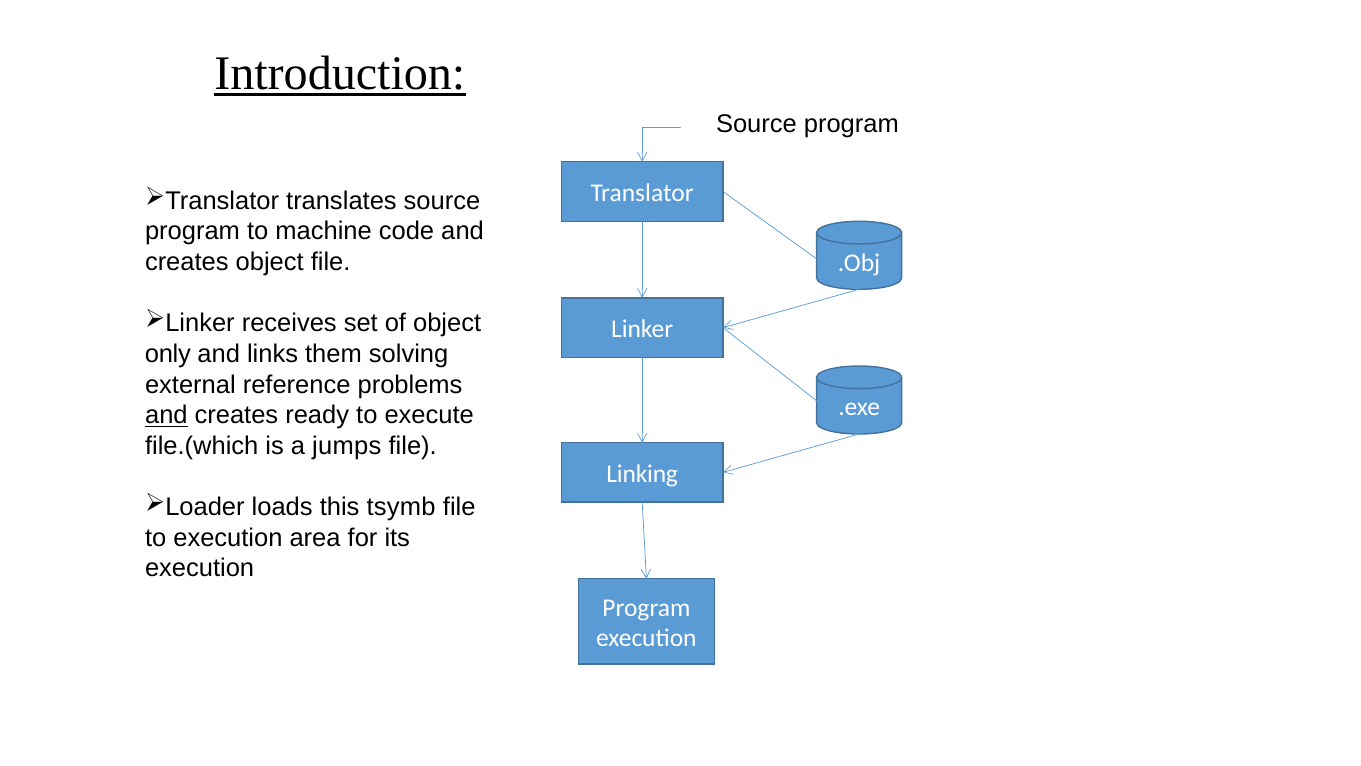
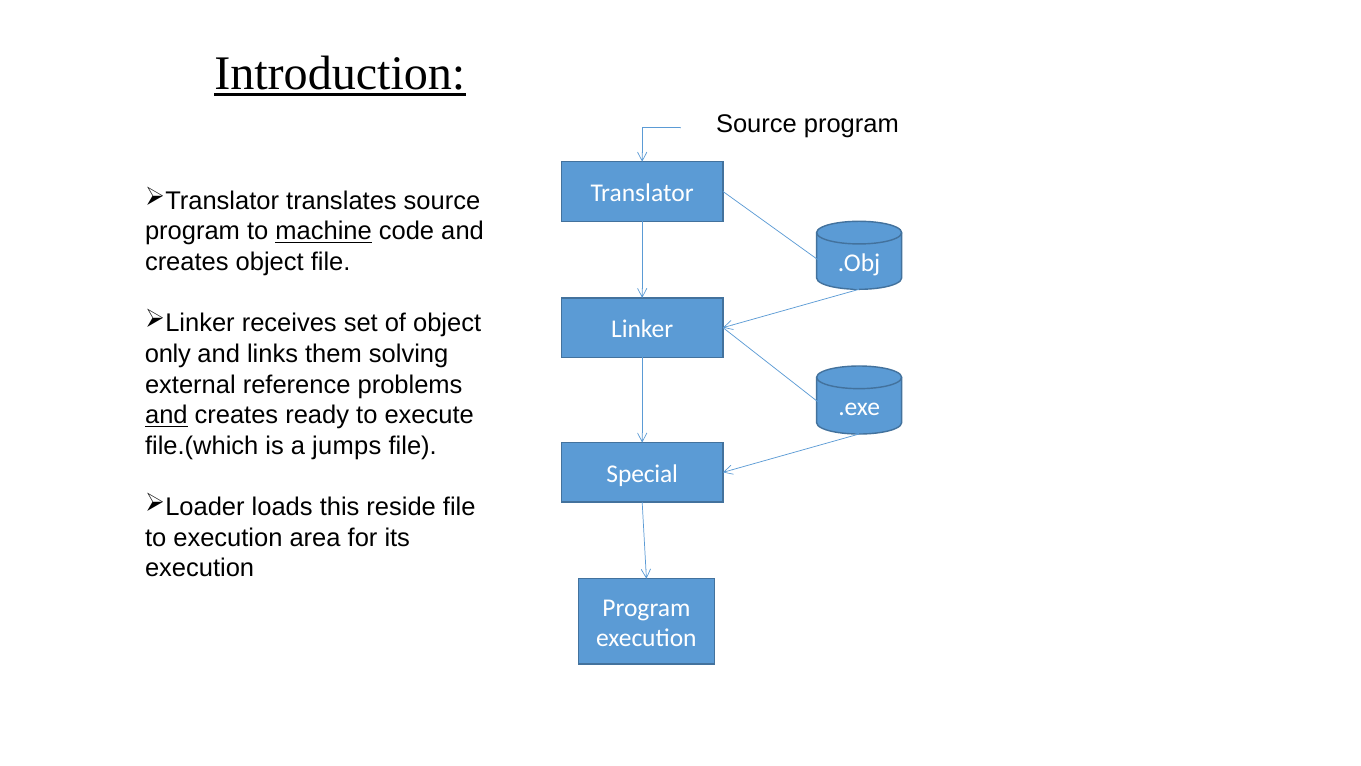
machine underline: none -> present (324, 231)
Linking: Linking -> Special (642, 474)
tsymb: tsymb -> reside (401, 507)
